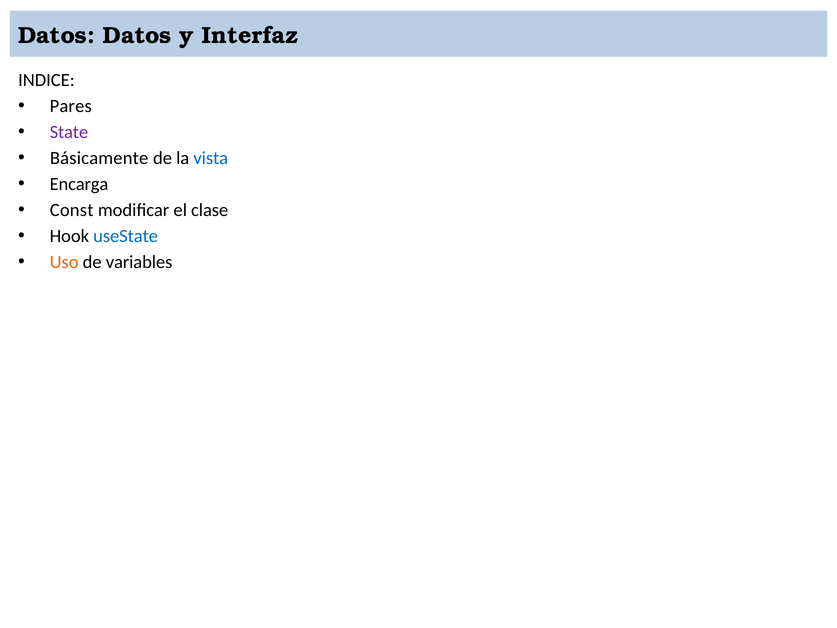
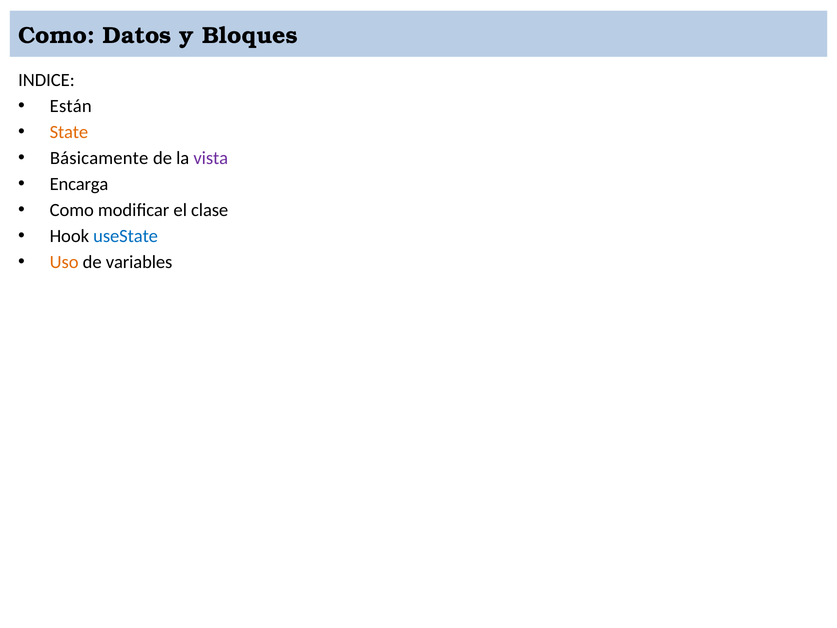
Datos: Datos -> Como (57, 35)
Interfaz: Interfaz -> Bloques (250, 35)
Pares: Pares -> Están (71, 106)
State colour: purple -> orange (69, 132)
vista colour: blue -> purple (211, 158)
Const: Const -> Como (72, 210)
